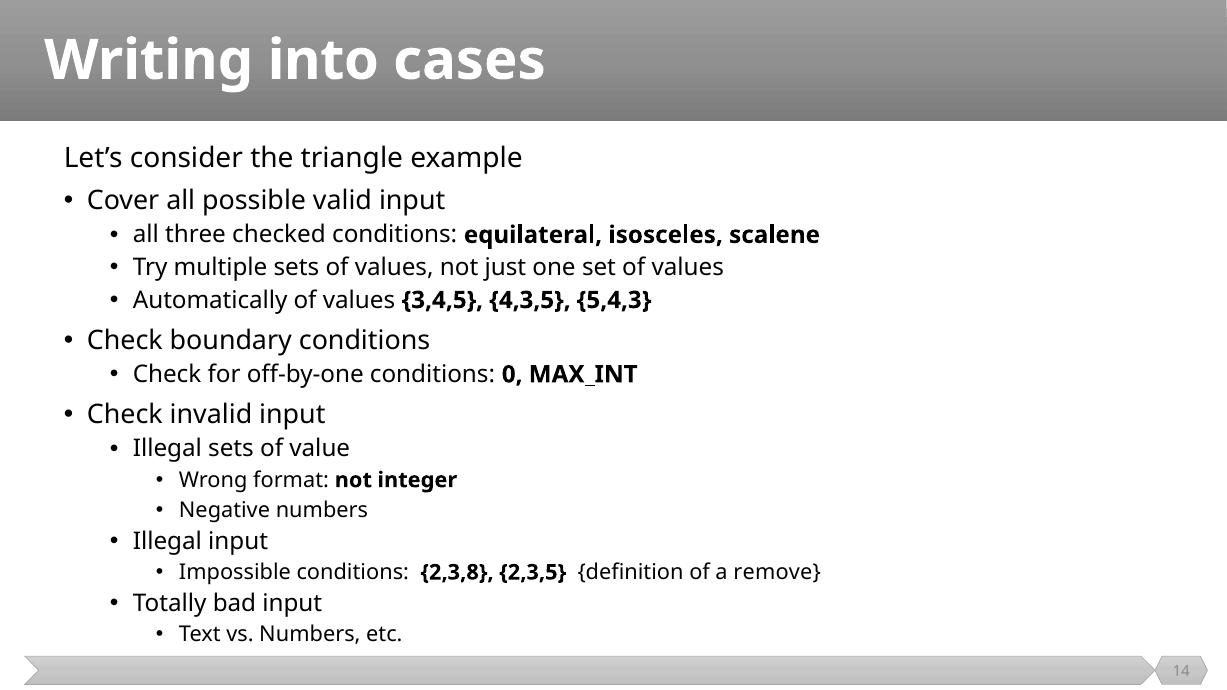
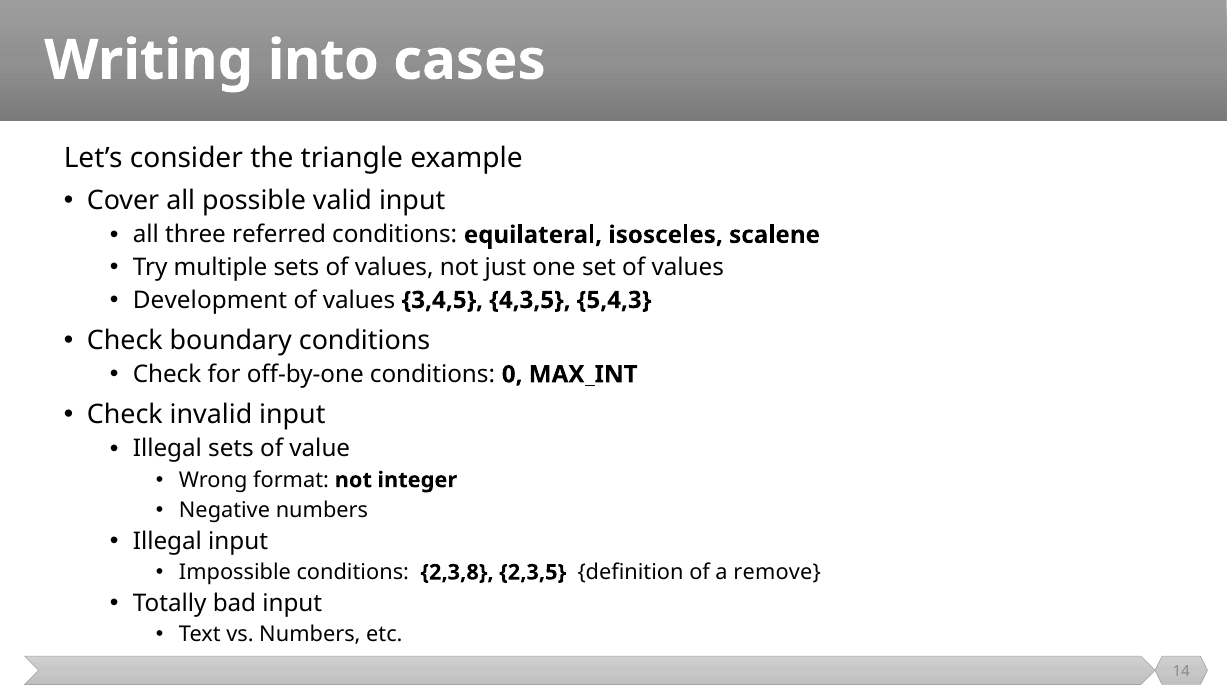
checked: checked -> referred (279, 235)
Automatically: Automatically -> Development (210, 300)
